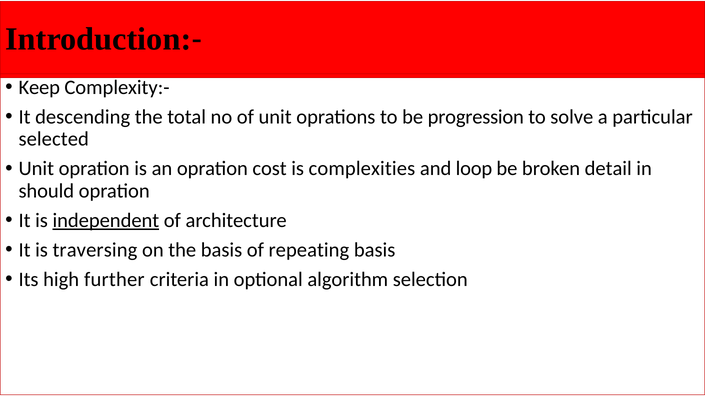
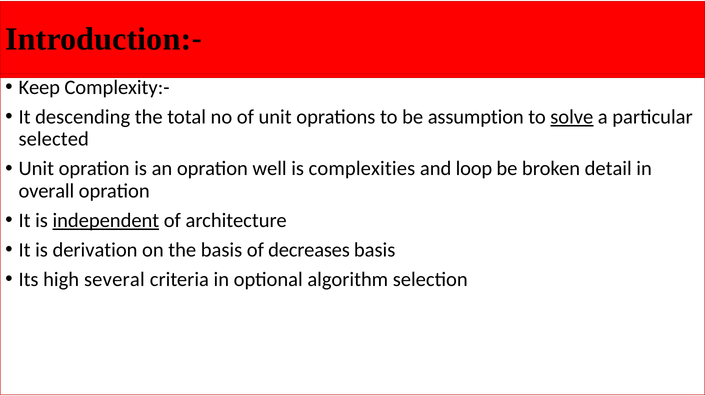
progression: progression -> assumption (476, 117)
solve underline: none -> present (572, 117)
cost: cost -> well (270, 169)
should: should -> overall (46, 191)
traversing: traversing -> derivation (95, 250)
repeating: repeating -> decreases (309, 250)
further: further -> several (114, 280)
